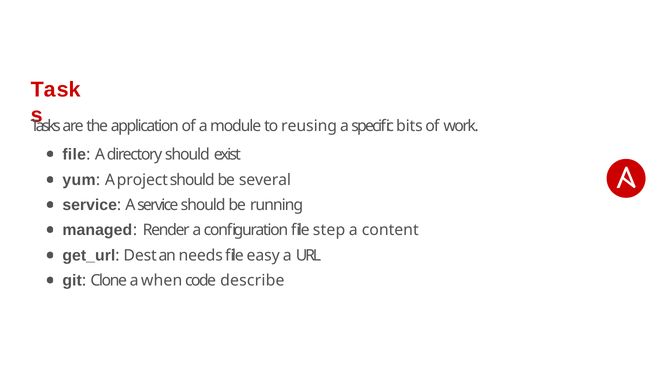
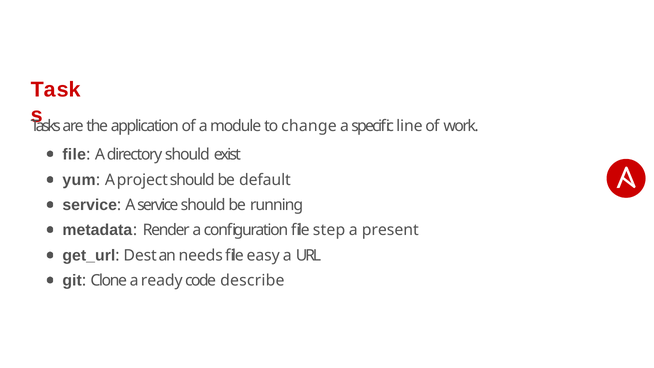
reusing: reusing -> change (309, 126)
bits: bits -> line (409, 126)
several: several -> default (265, 180)
managed: managed -> metadata (97, 230)
content: content -> present (390, 230)
when: when -> ready (162, 280)
